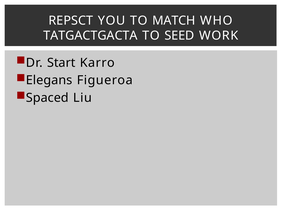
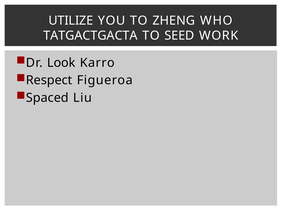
REPSCT: REPSCT -> UTILIZE (71, 21)
MATCH: MATCH -> ZHENG (174, 21)
Start: Start -> Look (61, 63)
Elegans: Elegans -> Respect (49, 80)
